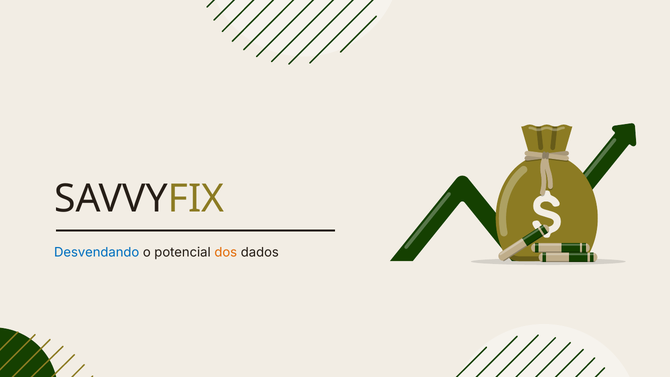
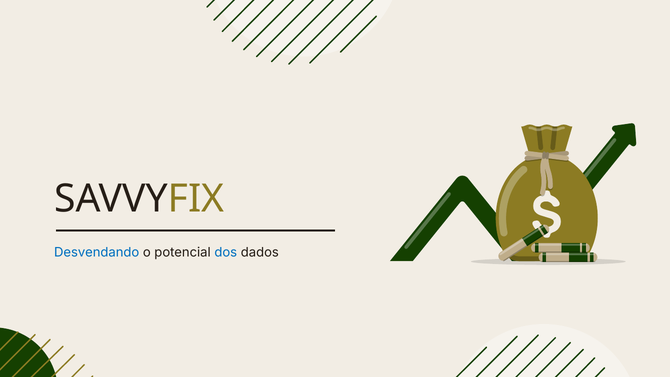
dos colour: orange -> blue (226, 252)
